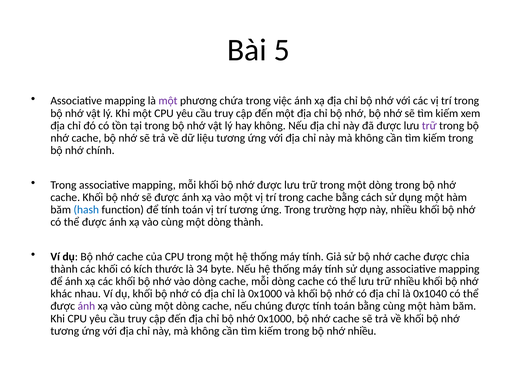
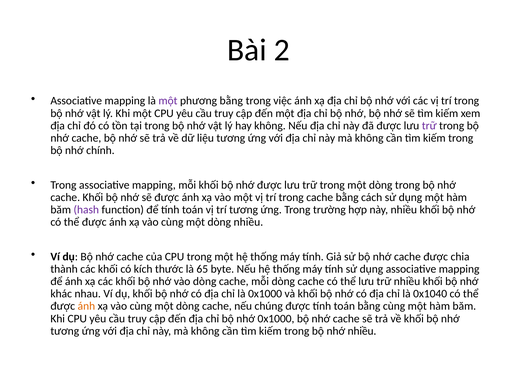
5: 5 -> 2 (282, 50)
phương chứa: chứa -> bằng (231, 101)
hash colour: blue -> purple (86, 210)
dòng thành: thành -> nhiều (248, 222)
34: 34 -> 65 (202, 269)
ánh colour: purple -> orange (86, 306)
